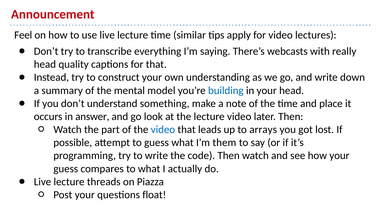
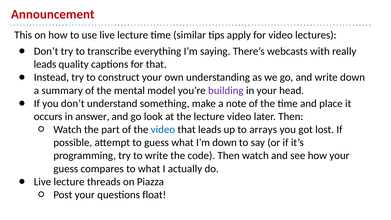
Feel: Feel -> This (23, 35)
head: head -> leads (45, 64)
building colour: blue -> purple (226, 90)
I’m them: them -> down (225, 143)
